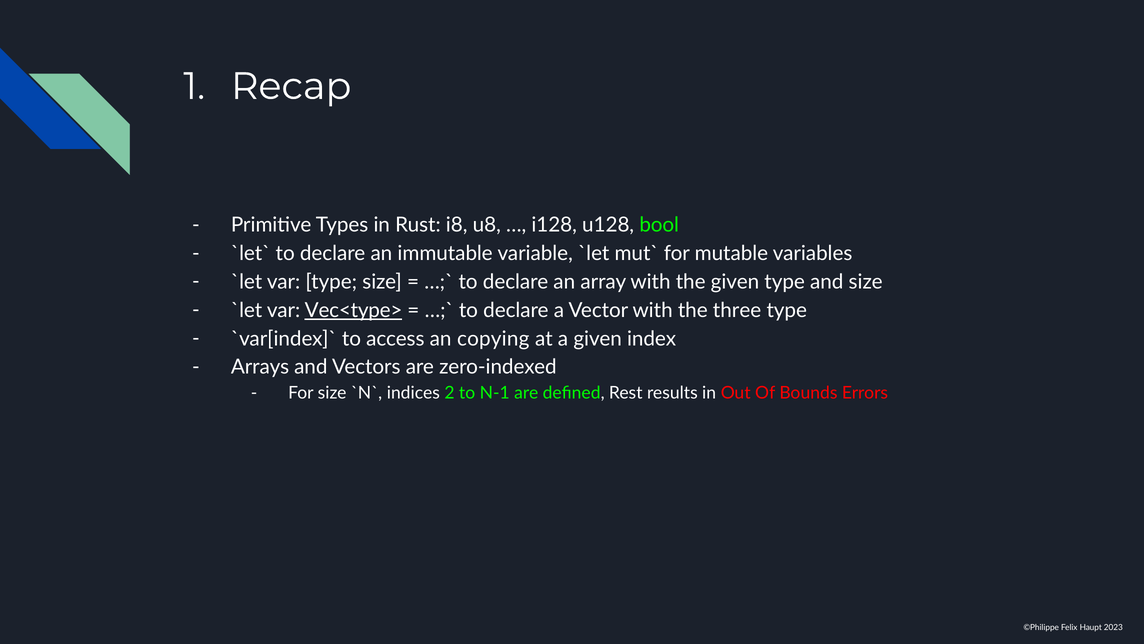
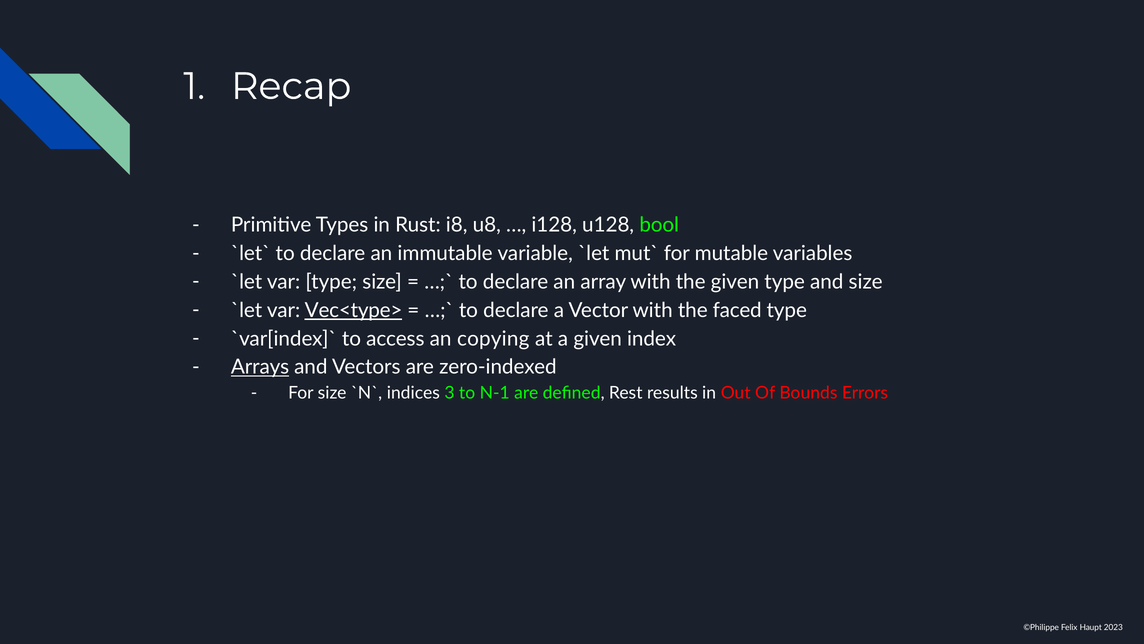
three: three -> faced (737, 310)
Arrays underline: none -> present (260, 367)
2: 2 -> 3 (450, 393)
